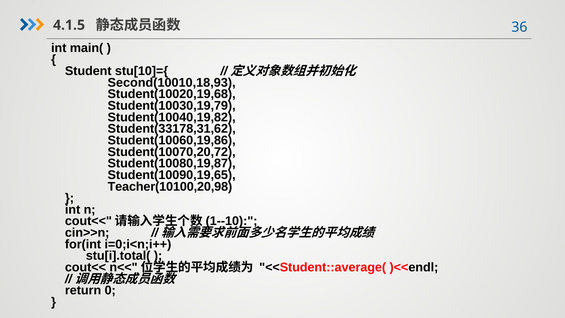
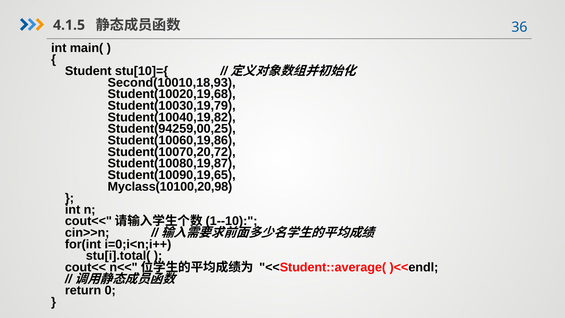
Student(33178,31,62: Student(33178,31,62 -> Student(94259,00,25 (172, 129)
Teacher(10100,20,98: Teacher(10100,20,98 -> Myclass(10100,20,98 (170, 186)
